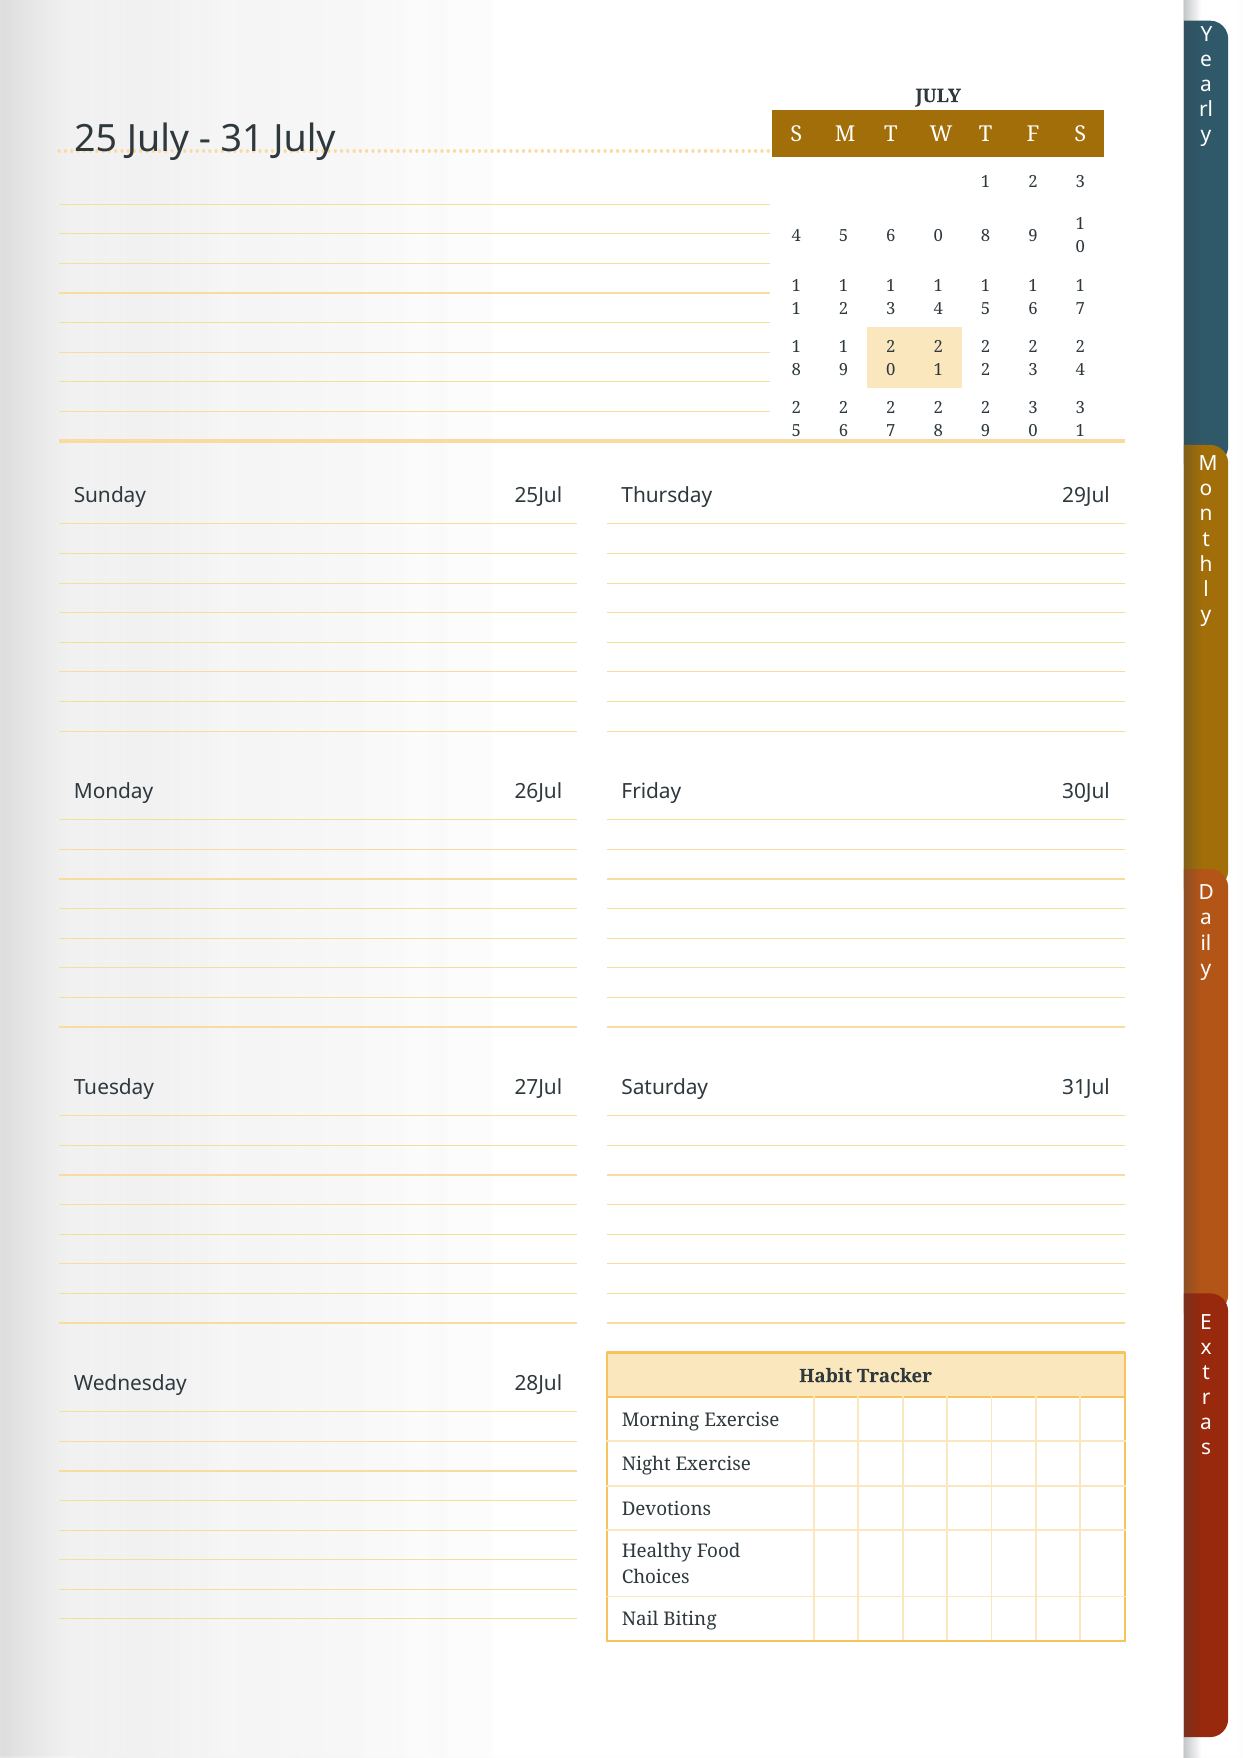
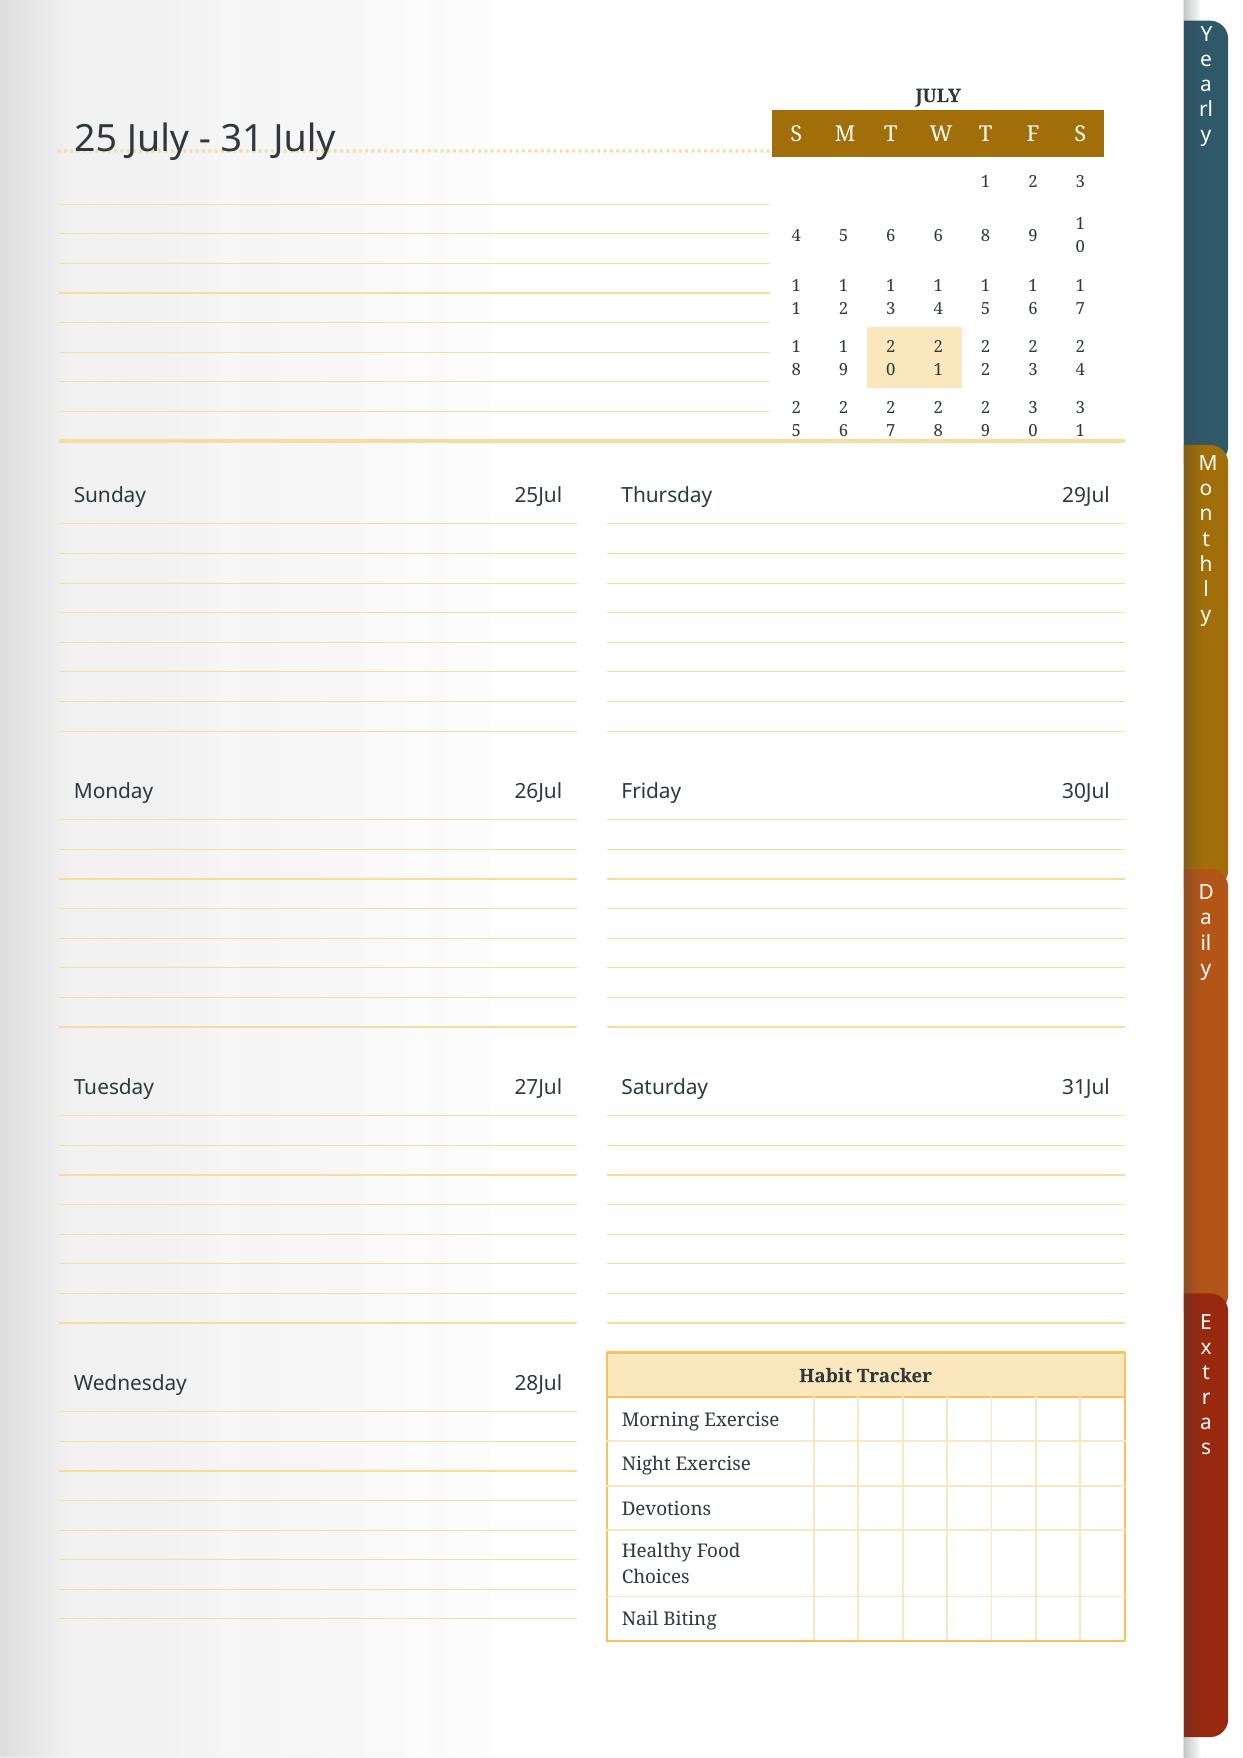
6 0: 0 -> 6 (938, 236)
